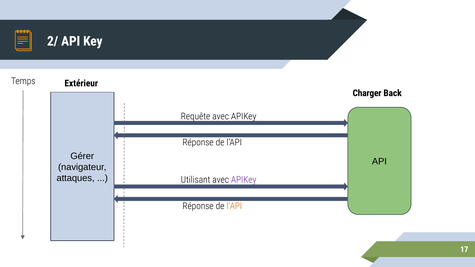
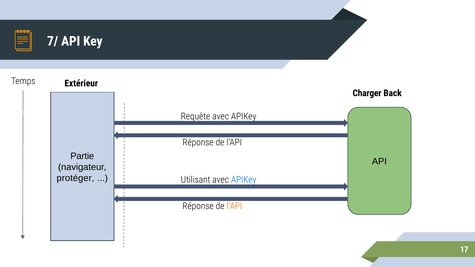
2/: 2/ -> 7/ (53, 41)
Gérer: Gérer -> Partie (82, 156)
attaques: attaques -> protéger (75, 178)
APIKey colour: purple -> blue (244, 180)
